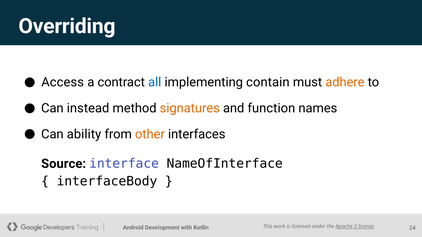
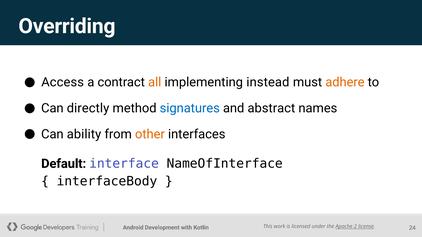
all colour: blue -> orange (155, 82)
contain: contain -> instead (268, 82)
instead: instead -> directly (88, 108)
signatures colour: orange -> blue (190, 108)
function: function -> abstract (271, 108)
Source: Source -> Default (64, 164)
